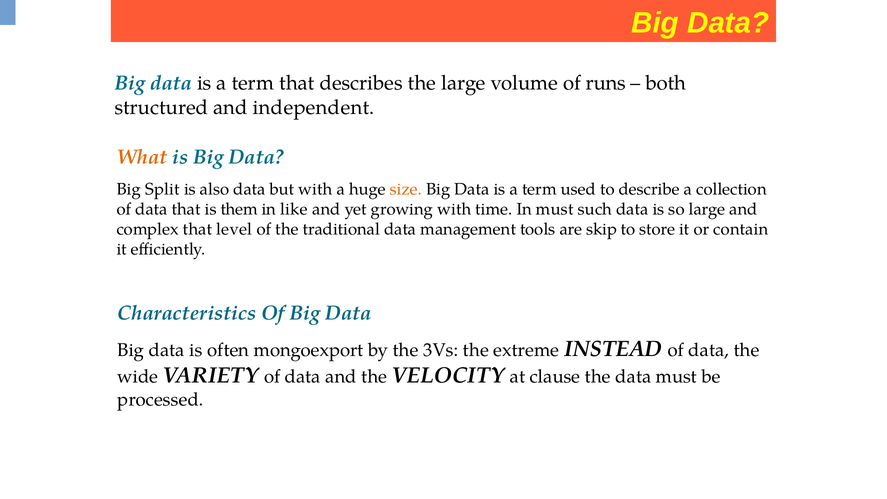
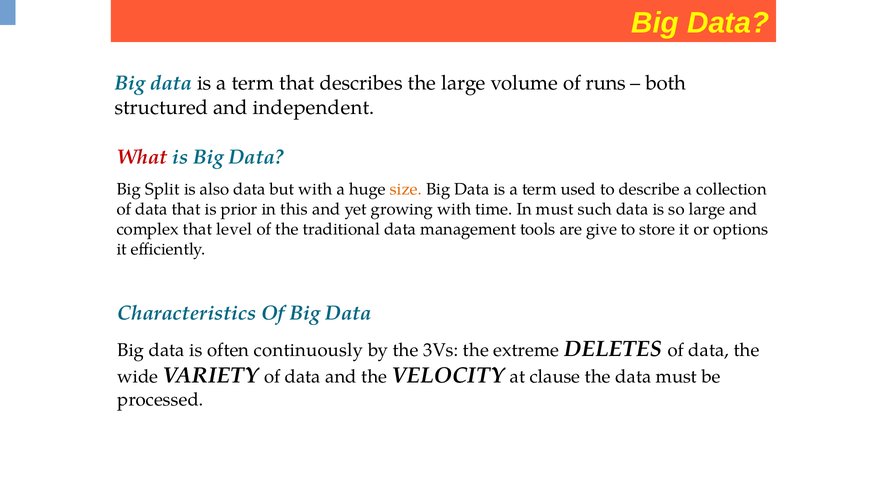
What colour: orange -> red (142, 157)
them: them -> prior (239, 209)
like: like -> this (294, 209)
skip: skip -> give (602, 229)
contain: contain -> options (741, 229)
mongoexport: mongoexport -> continuously (309, 350)
INSTEAD: INSTEAD -> DELETES (613, 349)
